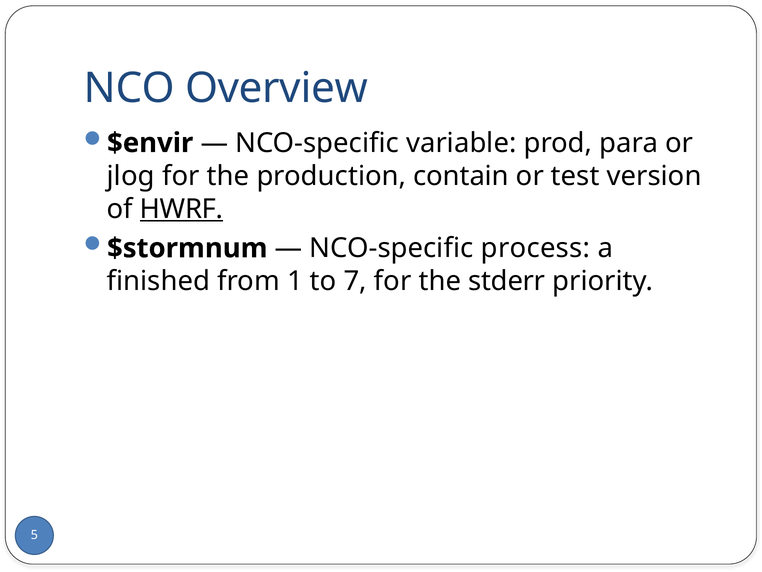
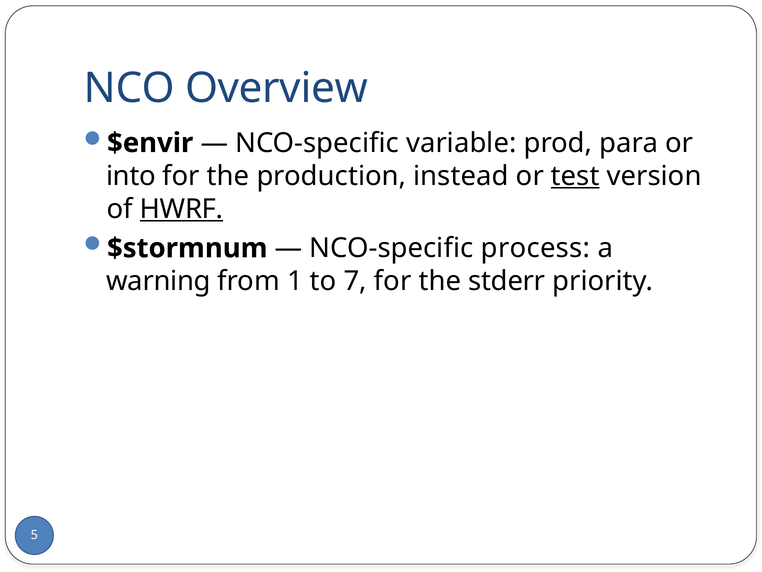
jlog: jlog -> into (131, 176)
contain: contain -> instead (461, 176)
test underline: none -> present (575, 176)
finished: finished -> warning (158, 281)
